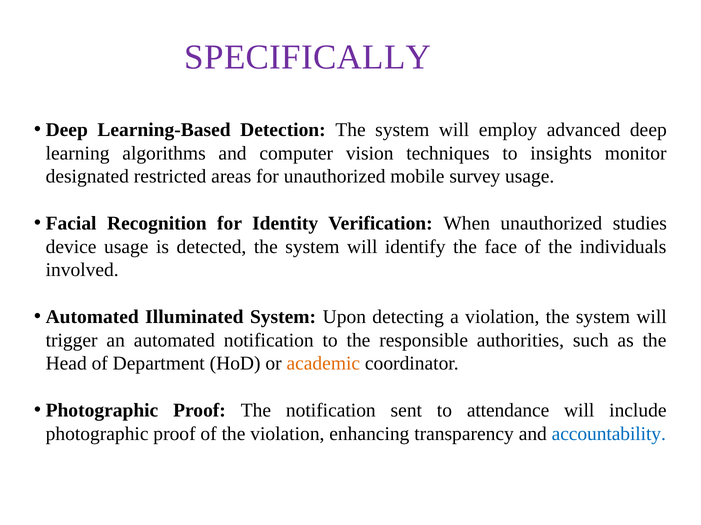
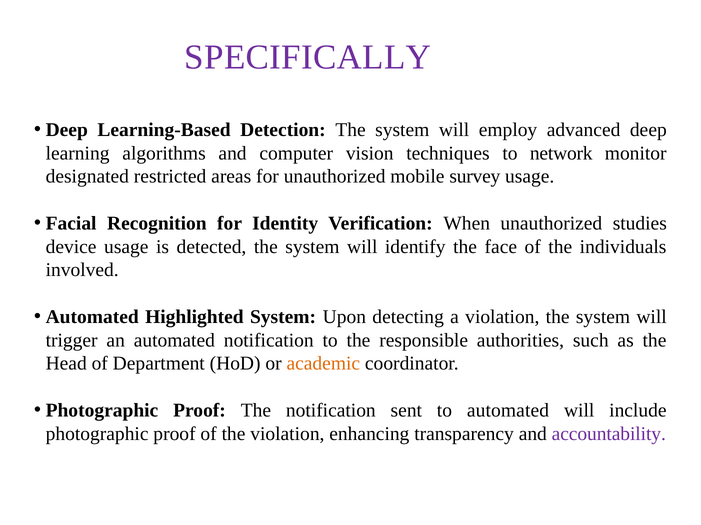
insights: insights -> network (561, 153)
Illuminated: Illuminated -> Highlighted (194, 317)
to attendance: attendance -> automated (508, 411)
accountability colour: blue -> purple (609, 434)
